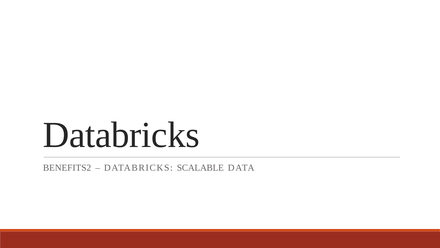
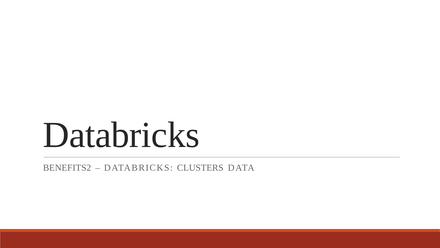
SCALABLE: SCALABLE -> CLUSTERS (200, 167)
